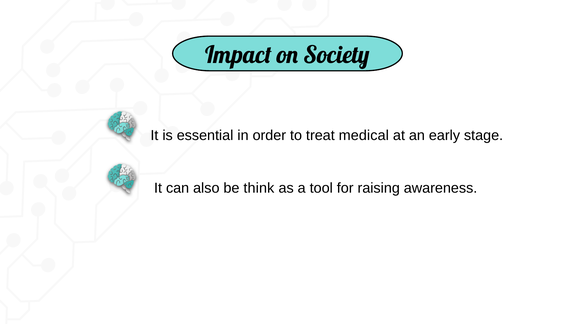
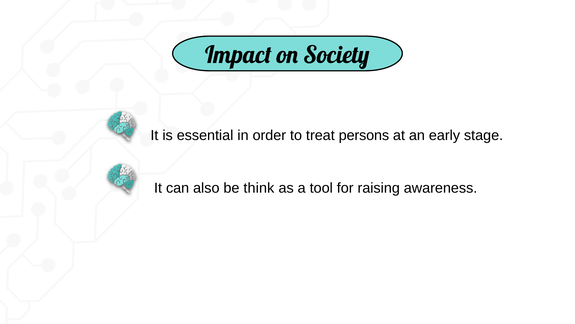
medical: medical -> persons (364, 135)
